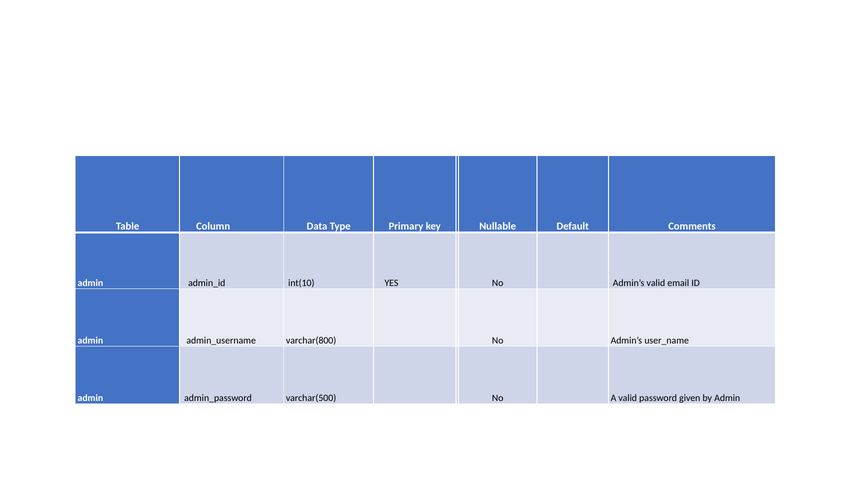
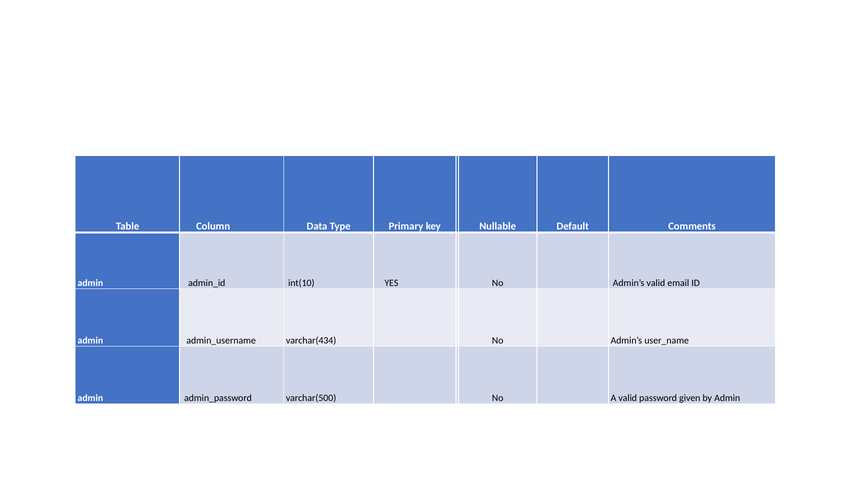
varchar(800: varchar(800 -> varchar(434 (311, 341)
